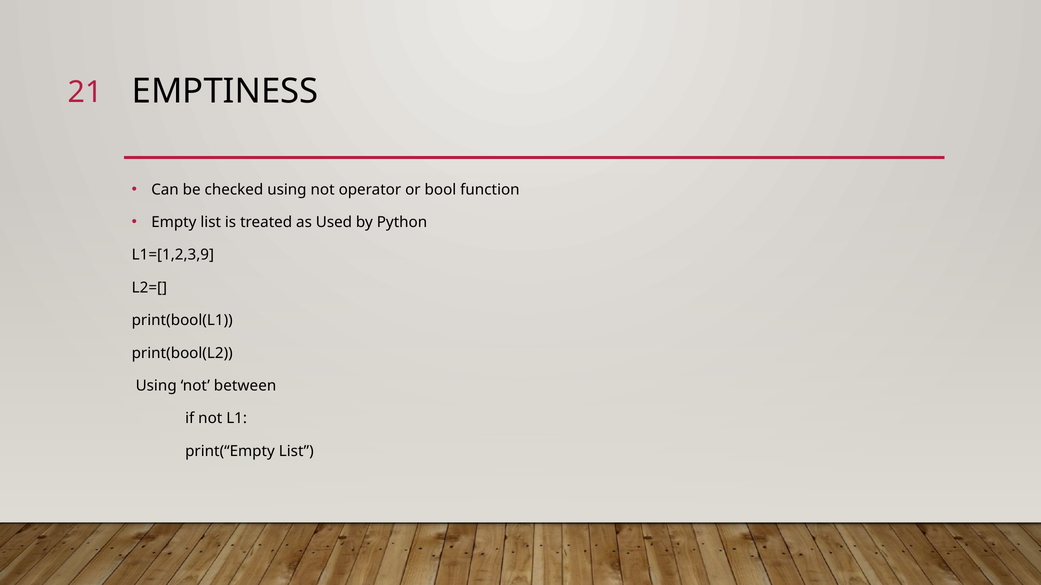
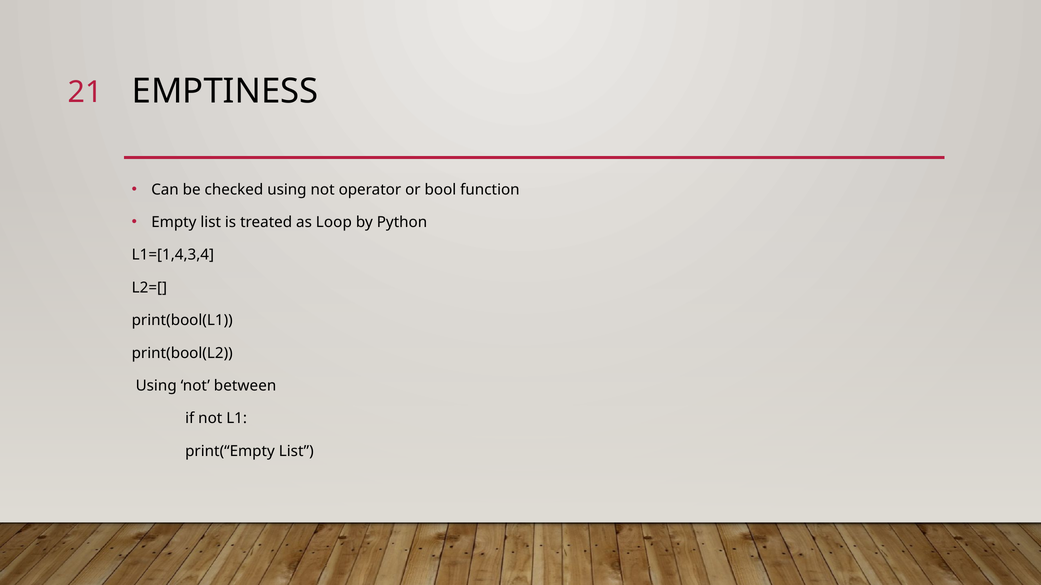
Used: Used -> Loop (334, 223)
L1=[1,2,3,9: L1=[1,2,3,9 -> L1=[1,4,3,4 (173, 255)
